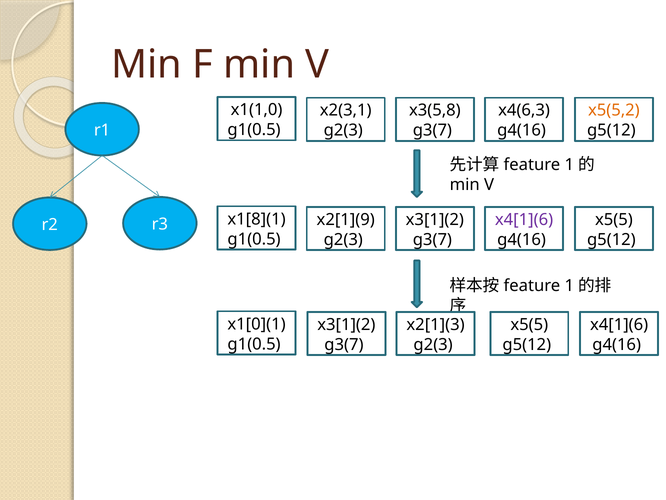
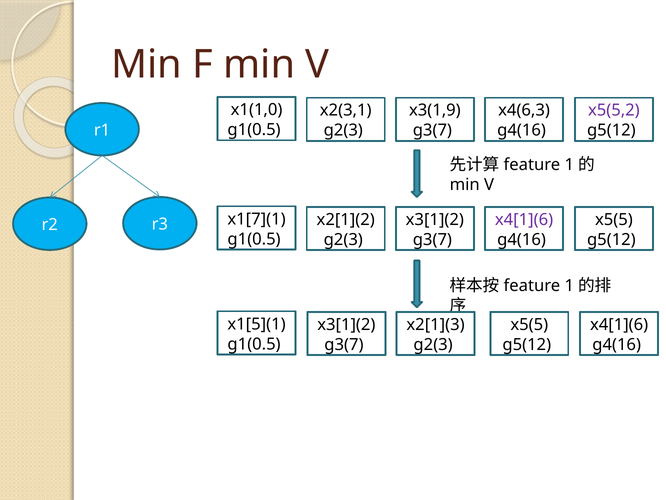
x3(5,8: x3(5,8 -> x3(1,9 (435, 110)
x5(5,2 colour: orange -> purple (614, 110)
x1[8](1: x1[8](1 -> x1[7](1 (257, 219)
x2[1](9: x2[1](9 -> x2[1](2 (346, 219)
x1[0](1: x1[0](1 -> x1[5](1 (257, 324)
